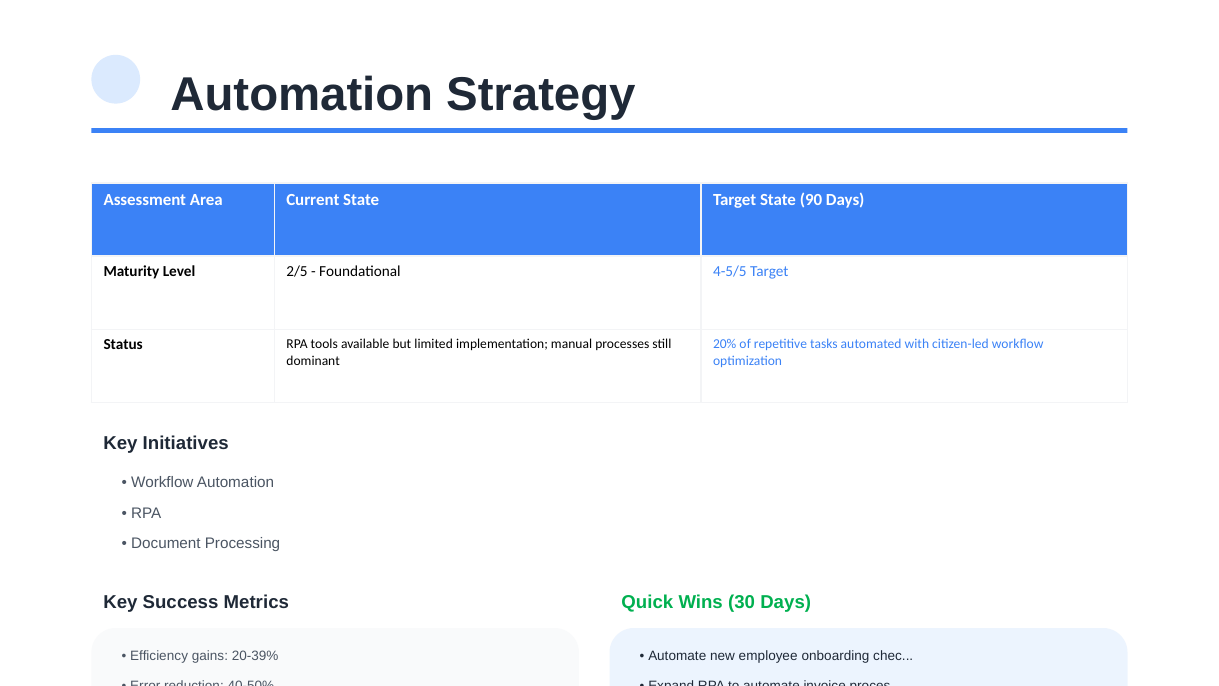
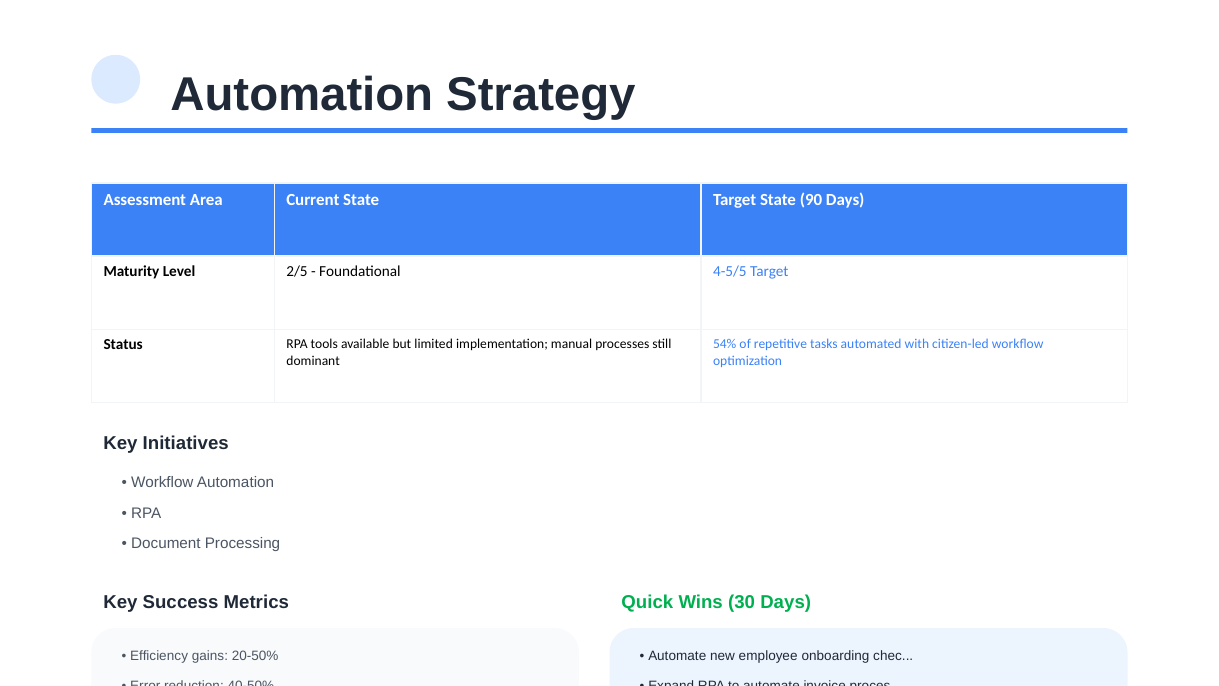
20%: 20% -> 54% (725, 344)
20-39%: 20-39% -> 20-50% (255, 656)
